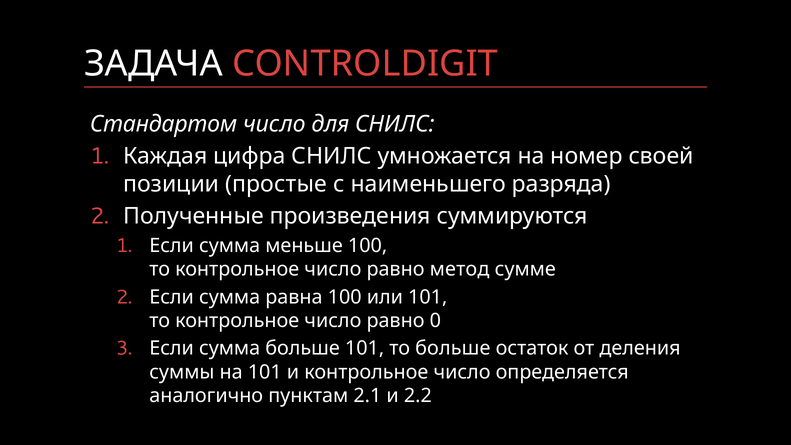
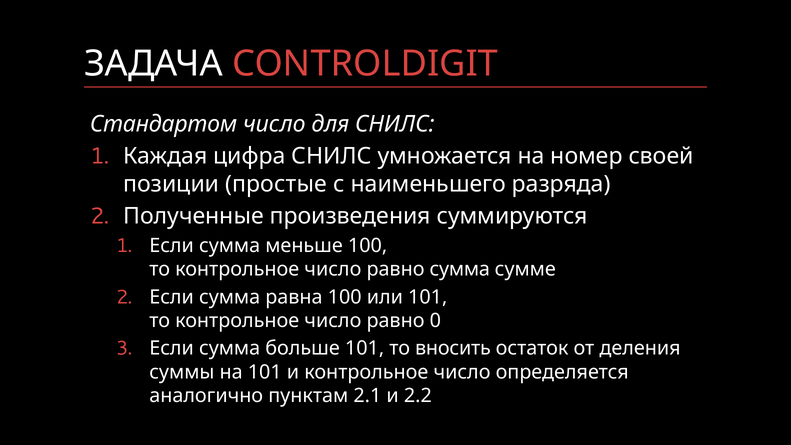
равно метод: метод -> сумма (460, 269)
то больше: больше -> вносить (453, 348)
